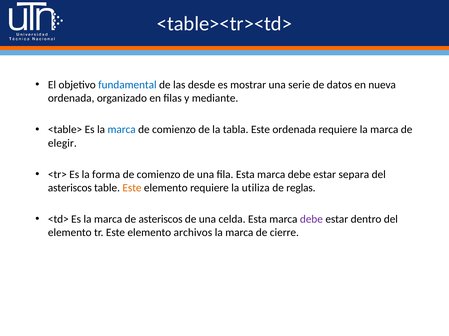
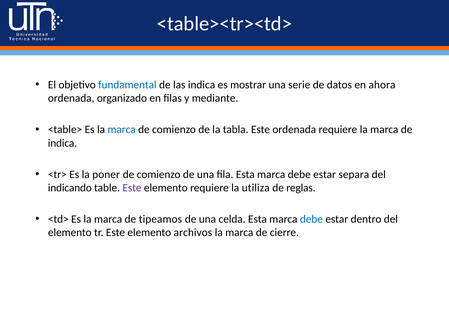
las desde: desde -> indica (202, 85)
nueva: nueva -> ahora (382, 85)
elegir: elegir -> indica (62, 143)
forma: forma -> poner (106, 175)
asteriscos: asteriscos -> indicando (70, 188)
Este colour: orange -> purple (132, 188)
de asteriscos: asteriscos -> tipeamos (160, 220)
debe colour: purple -> blue (311, 220)
